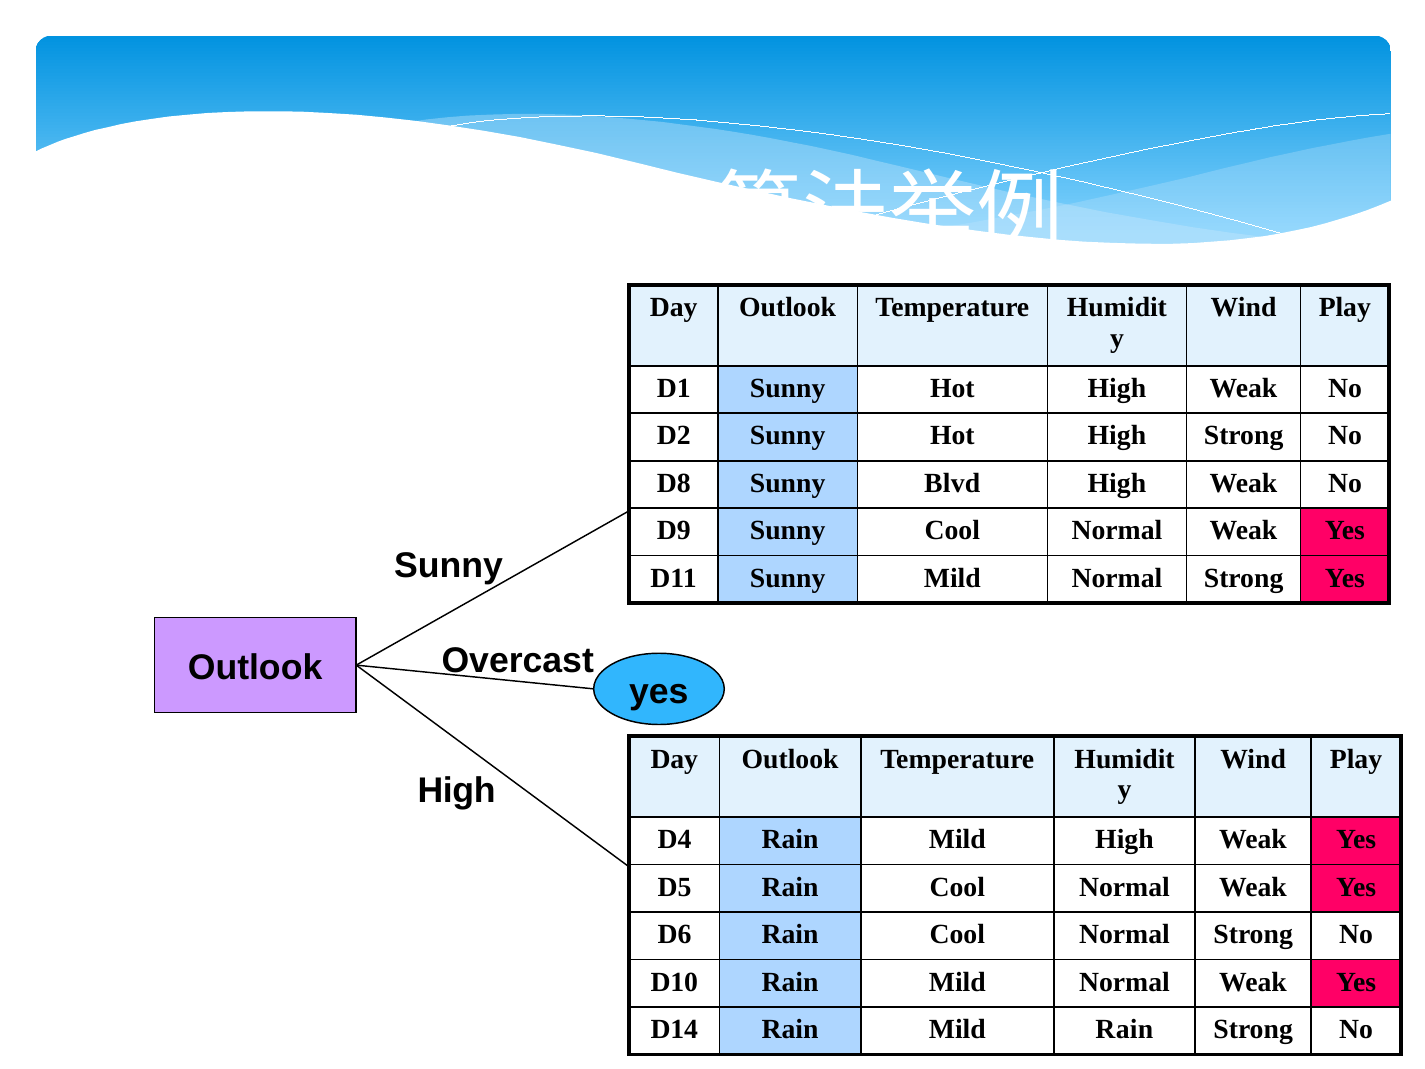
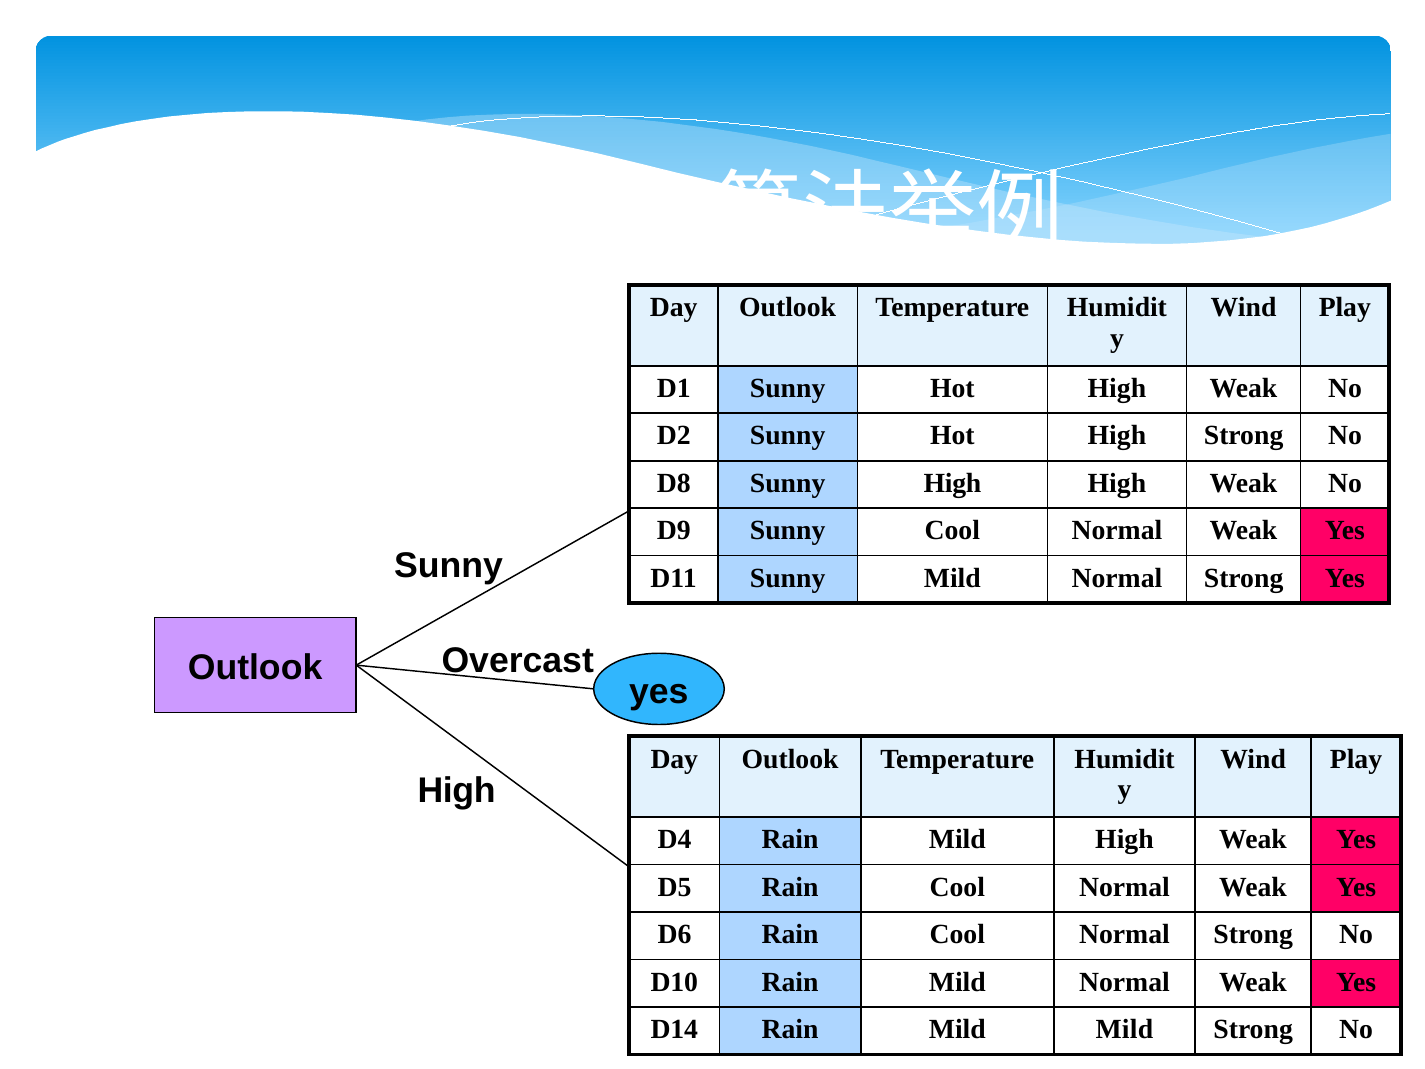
Sunny Blvd: Blvd -> High (952, 483)
Mild Rain: Rain -> Mild (1124, 1029)
